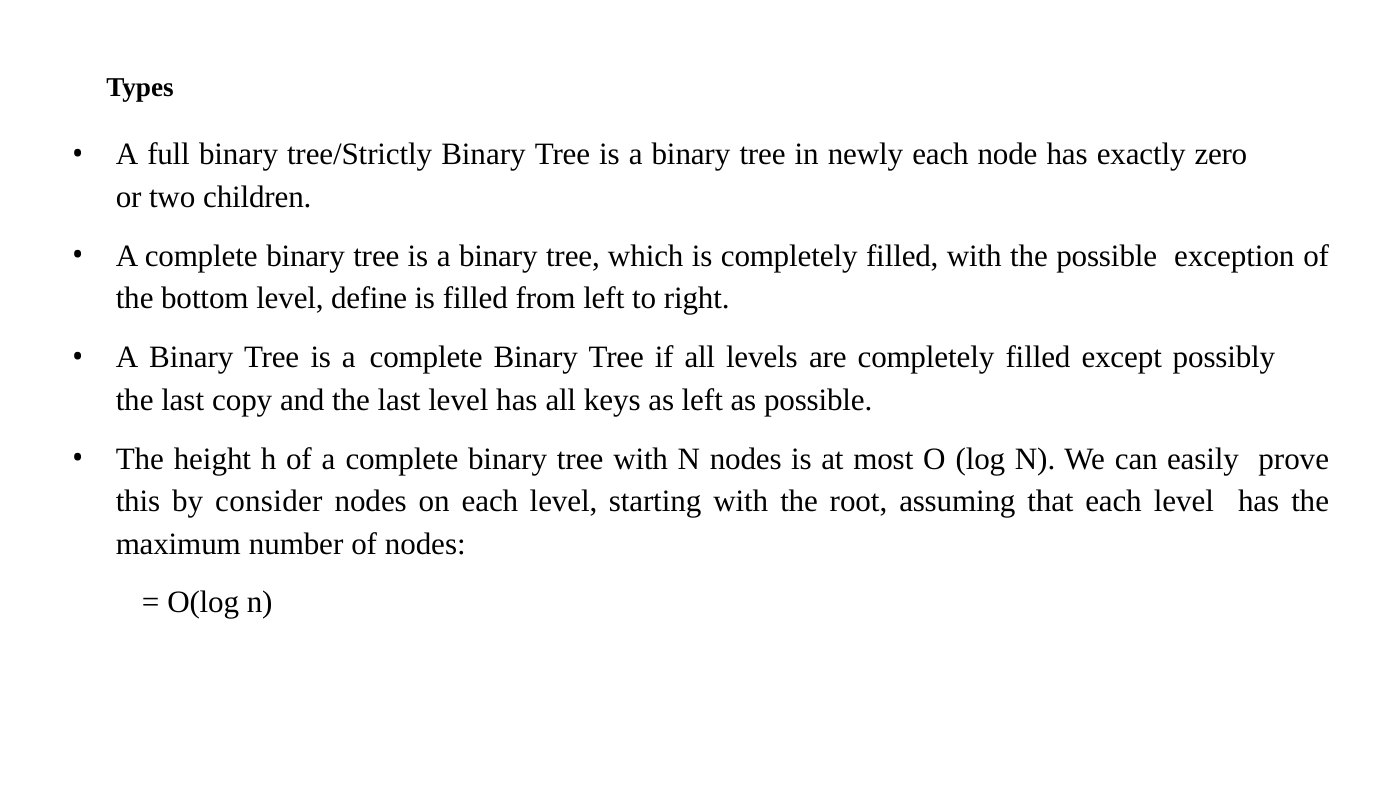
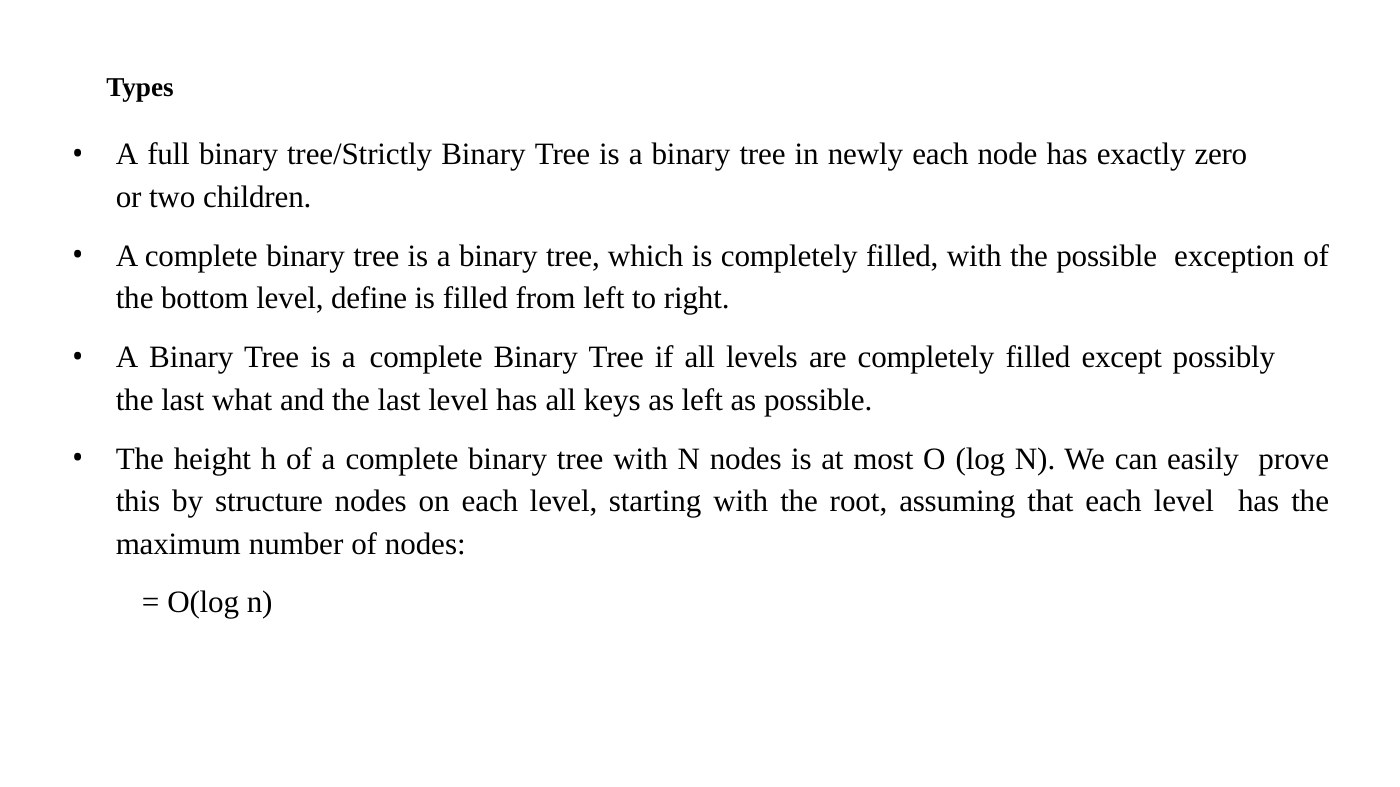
copy: copy -> what (242, 401)
consider: consider -> structure (269, 502)
